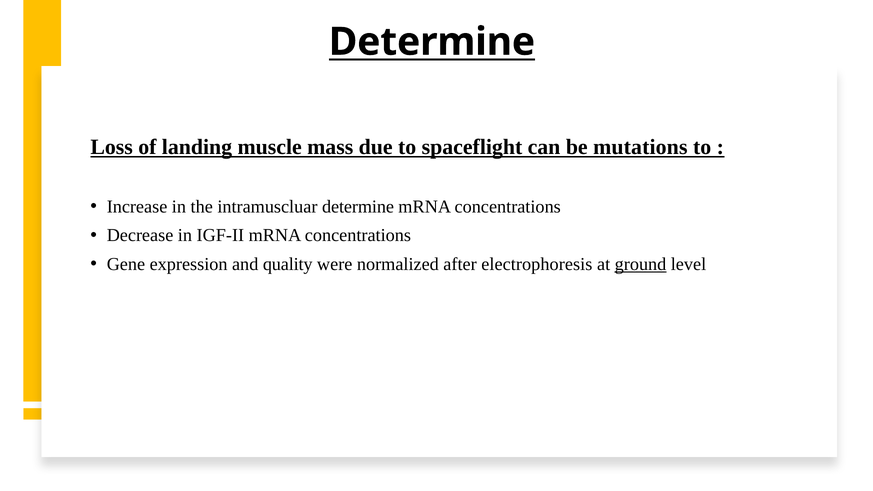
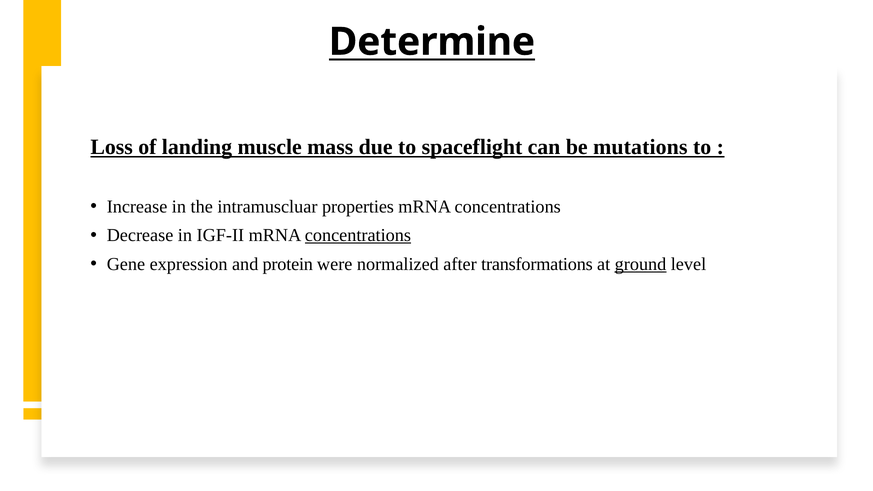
intramuscluar determine: determine -> properties (358, 207)
concentrations underline: none -> present (358, 235)
quality: quality -> protein (288, 264)
electrophoresis: electrophoresis -> transformations (537, 264)
